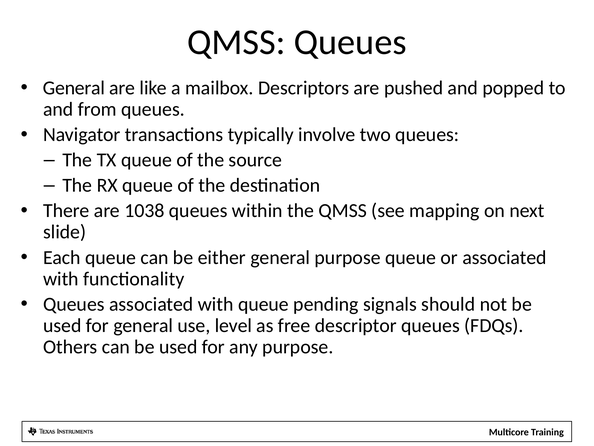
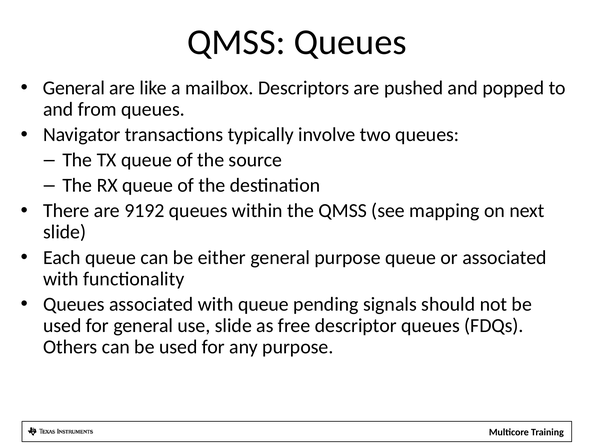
1038: 1038 -> 9192 (144, 210)
use level: level -> slide (233, 325)
